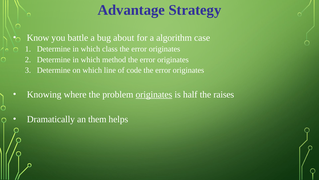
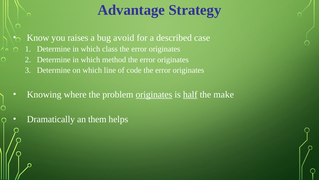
battle: battle -> raises (78, 38)
about: about -> avoid (124, 38)
algorithm: algorithm -> described (174, 38)
half underline: none -> present (190, 94)
raises: raises -> make (224, 94)
